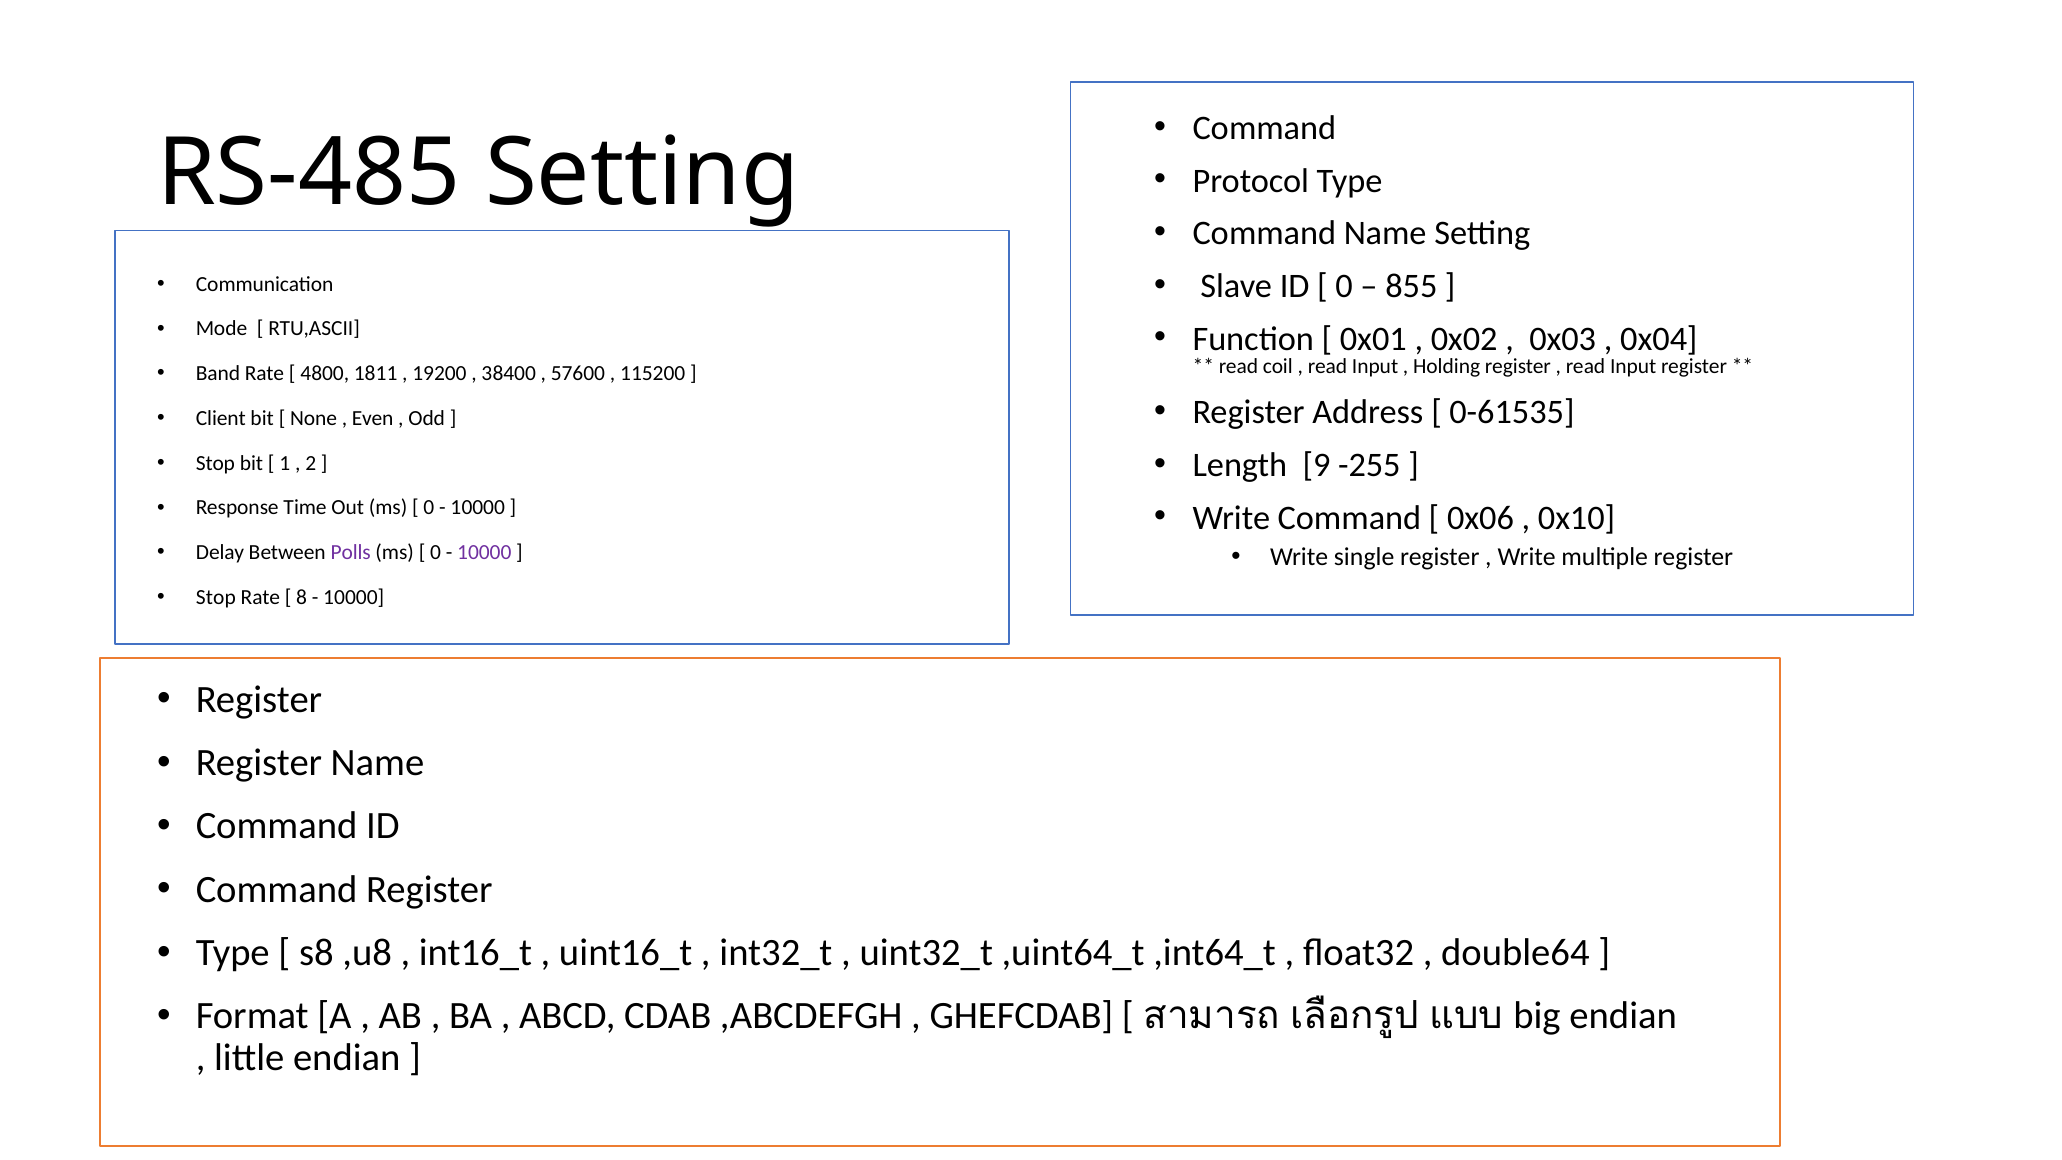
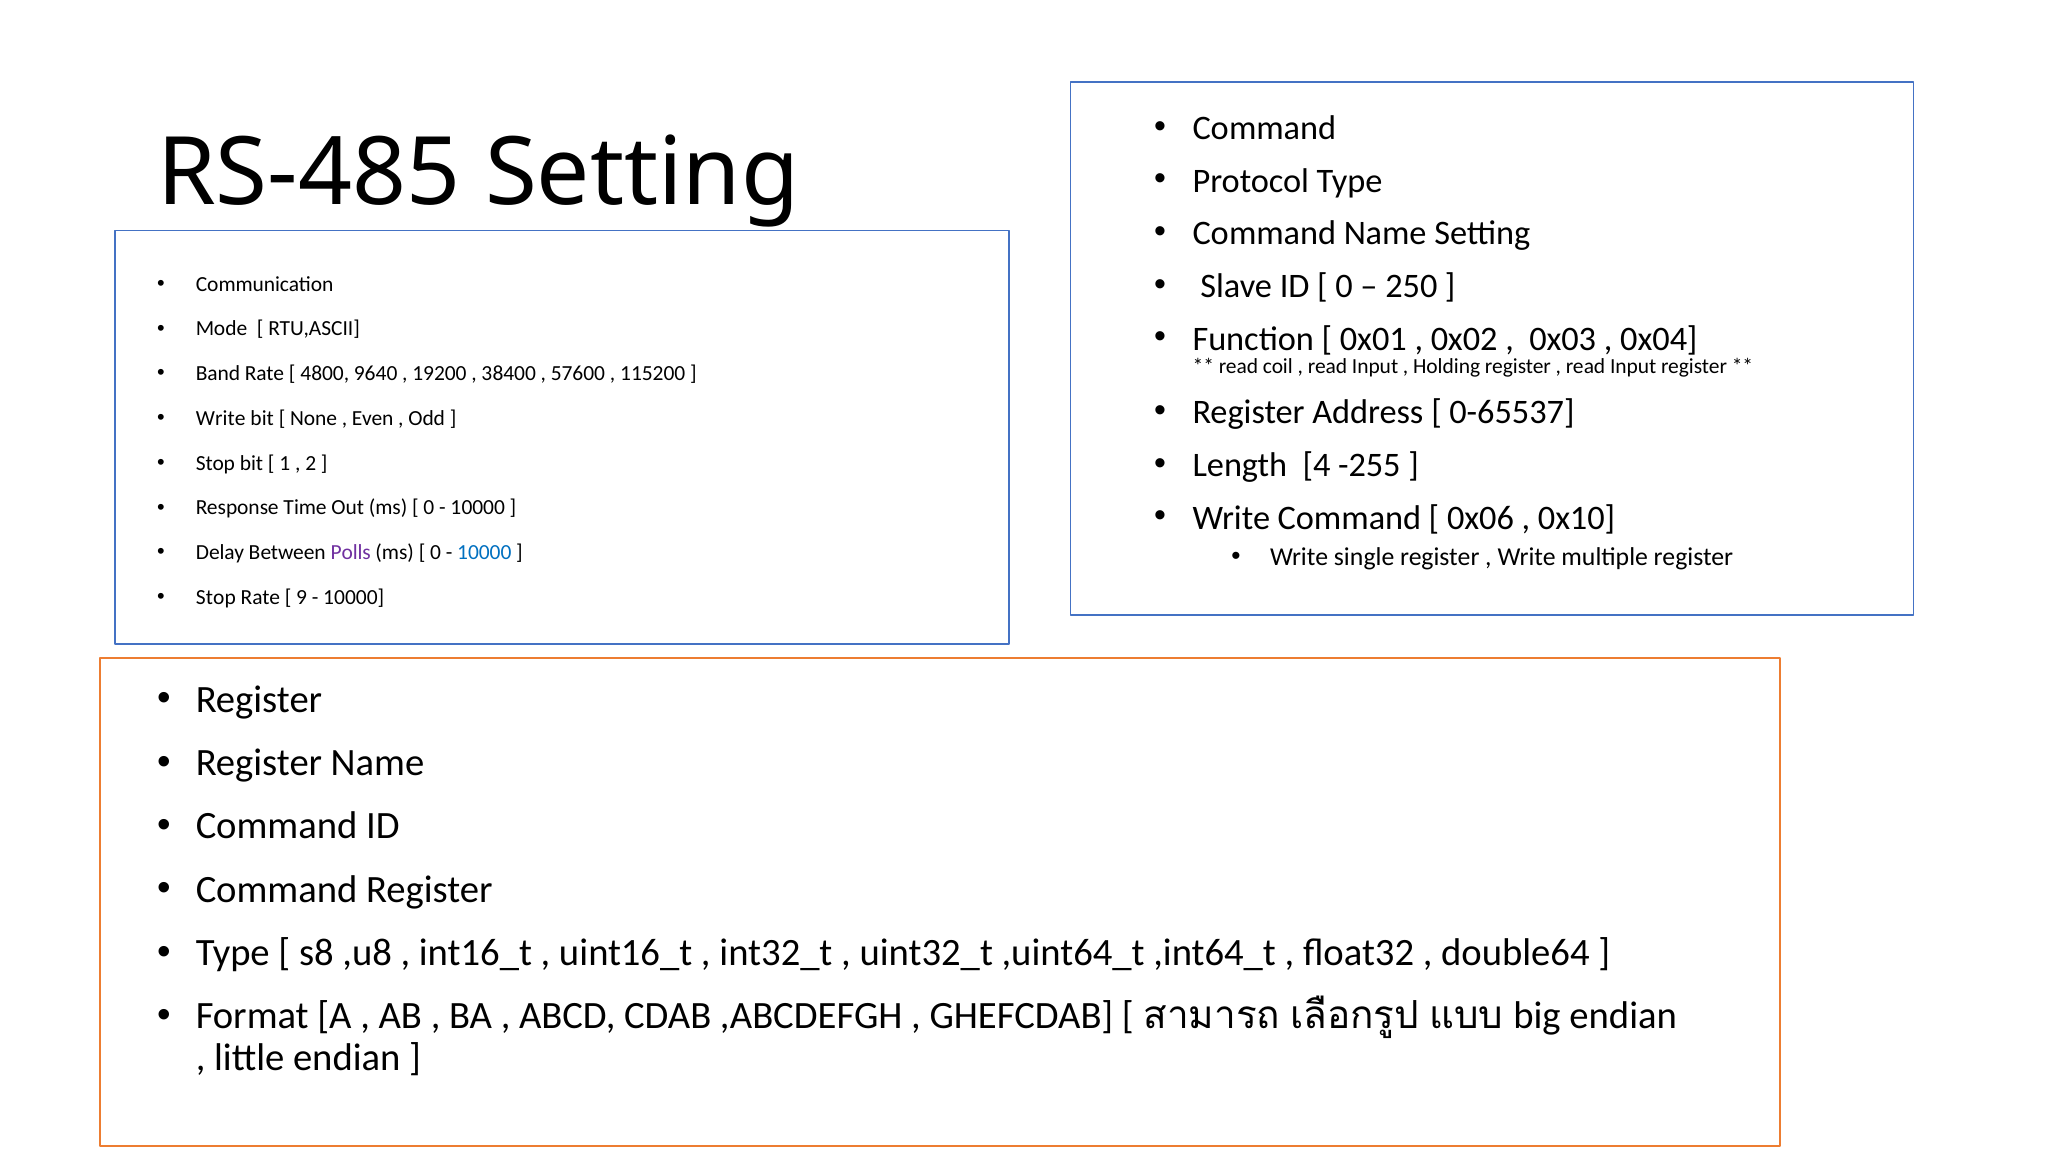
855: 855 -> 250 (1411, 286)
1811: 1811 -> 9640 (376, 374)
0-61535: 0-61535 -> 0-65537 (1512, 412)
Client: Client -> Write (221, 418)
9: 9 -> 4 (1317, 465)
10000 colour: purple -> blue (484, 553)
8: 8 -> 9 (302, 597)
